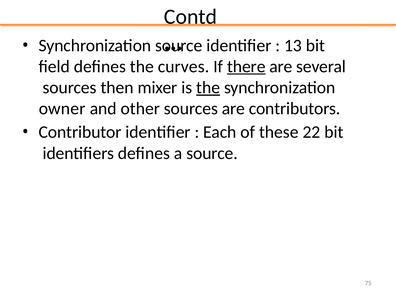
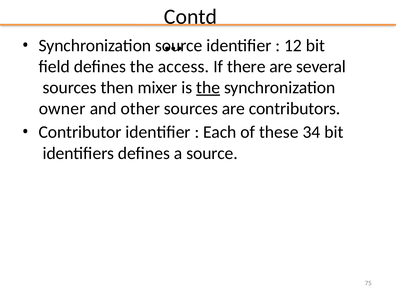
13: 13 -> 12 (293, 45)
curves: curves -> access (183, 67)
there underline: present -> none (246, 67)
22: 22 -> 34 (311, 132)
